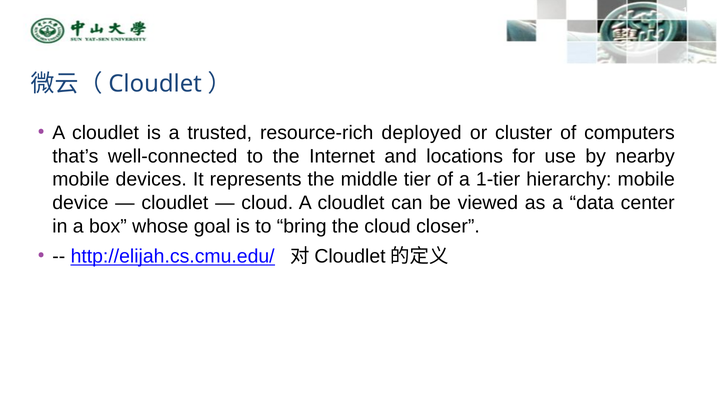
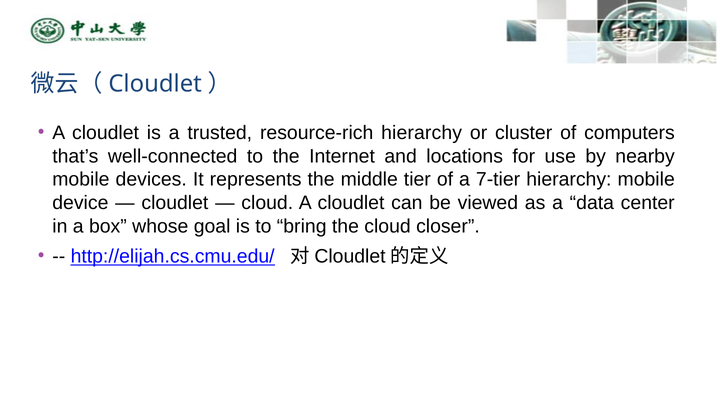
resource-rich deployed: deployed -> hierarchy (422, 133)
1-tier: 1-tier -> 7-tier (498, 179)
